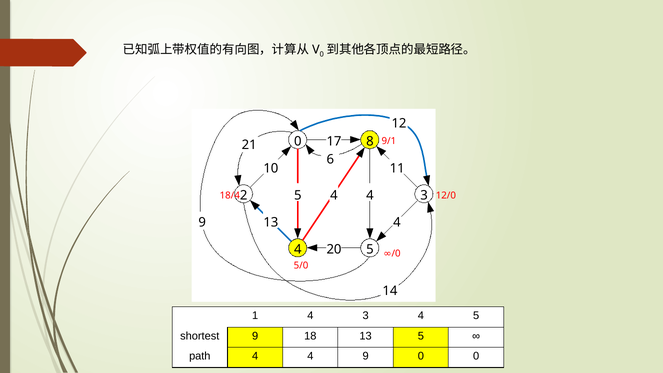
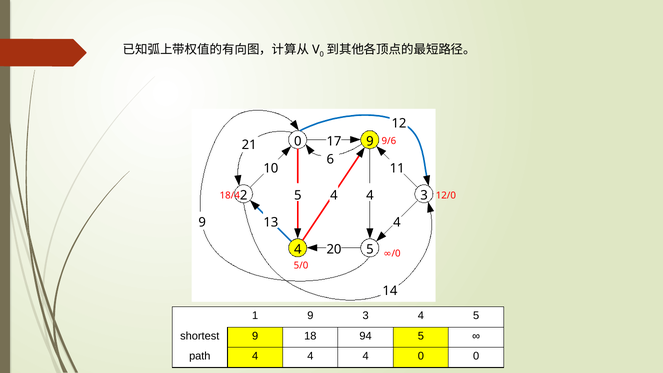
0 8: 8 -> 9 (370, 141)
9/1: 9/1 -> 9/6 (389, 141)
1 4: 4 -> 9 (310, 316)
18 13: 13 -> 94 (366, 336)
4 4 9: 9 -> 4 (366, 356)
